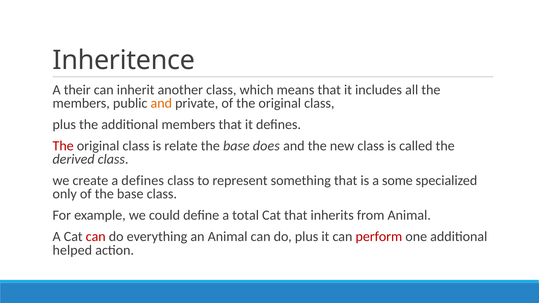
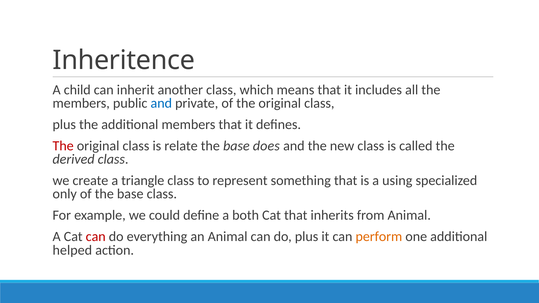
their: their -> child (77, 90)
and colour: orange -> blue (161, 103)
a defines: defines -> triangle (143, 181)
some: some -> using (397, 181)
total: total -> both (246, 215)
perform colour: red -> orange (379, 237)
